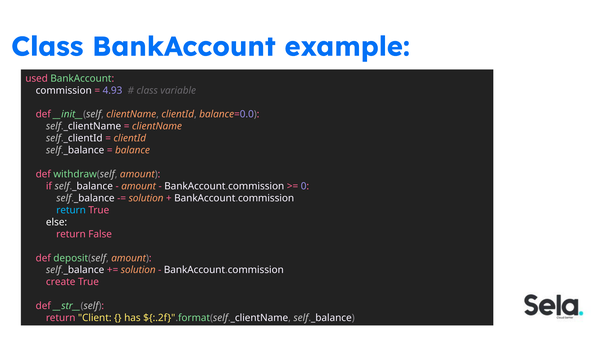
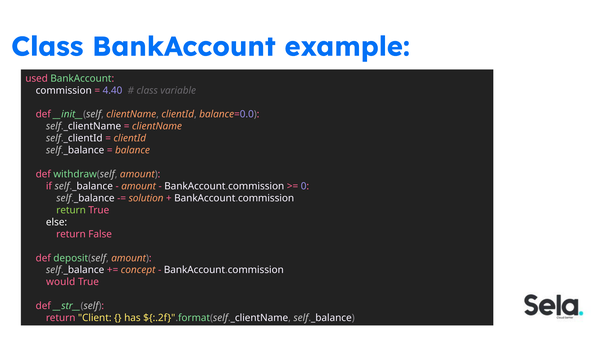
4.93: 4.93 -> 4.40 (113, 90)
return colour: light blue -> light green (71, 210)
solution: solution -> concept (138, 270)
create: create -> would (61, 281)
